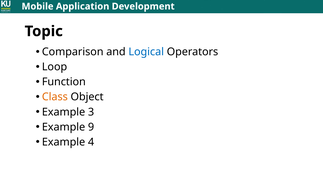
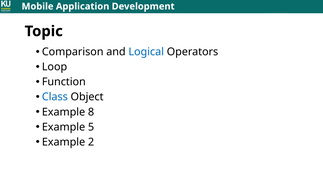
Class colour: orange -> blue (55, 97)
3: 3 -> 8 (91, 112)
9: 9 -> 5 (91, 127)
4: 4 -> 2 (91, 142)
